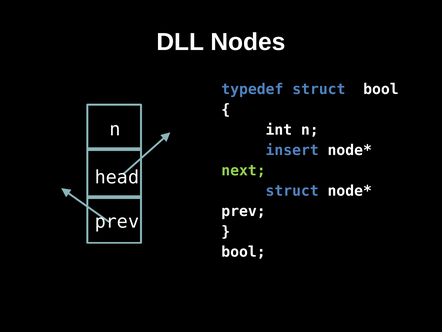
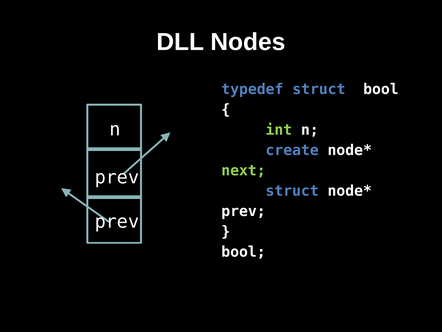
int colour: white -> light green (279, 130)
insert: insert -> create (292, 150)
head: head -> prev (117, 177)
